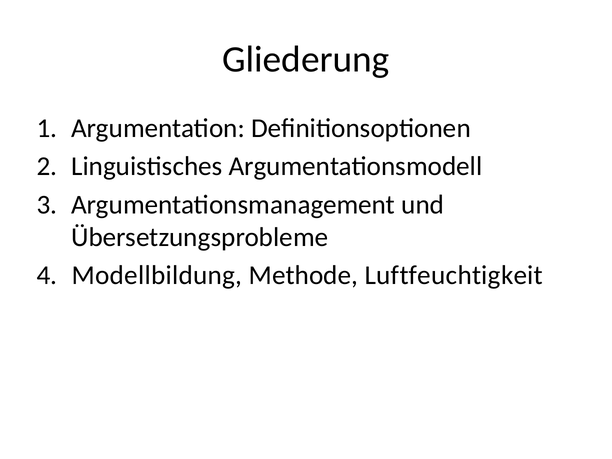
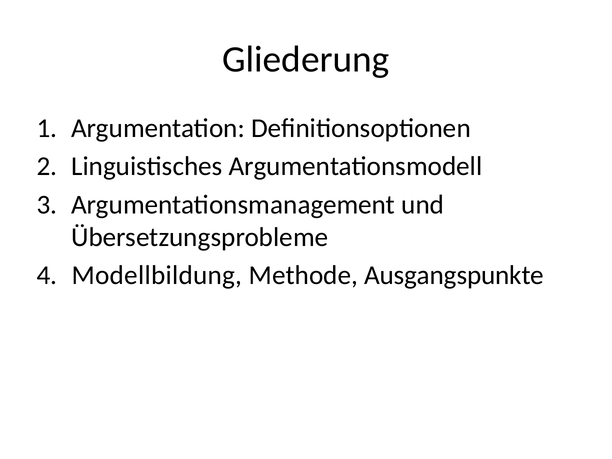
Luftfeuchtigkeit: Luftfeuchtigkeit -> Ausgangspunkte (454, 275)
